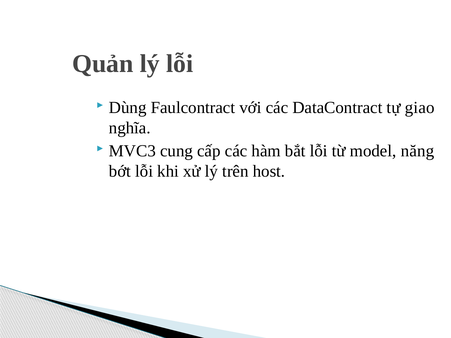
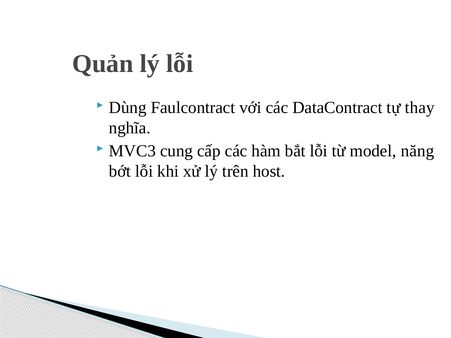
giao: giao -> thay (420, 108)
